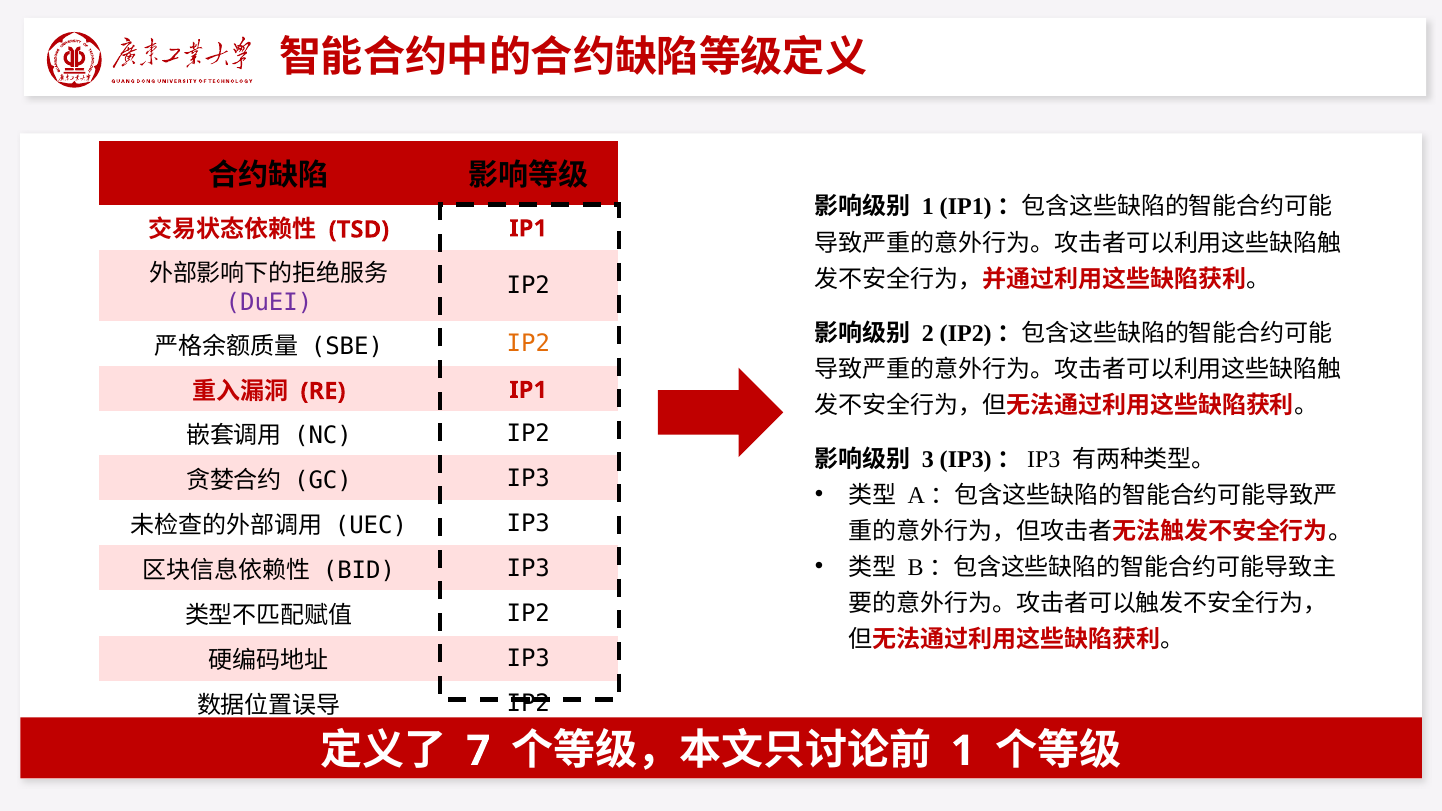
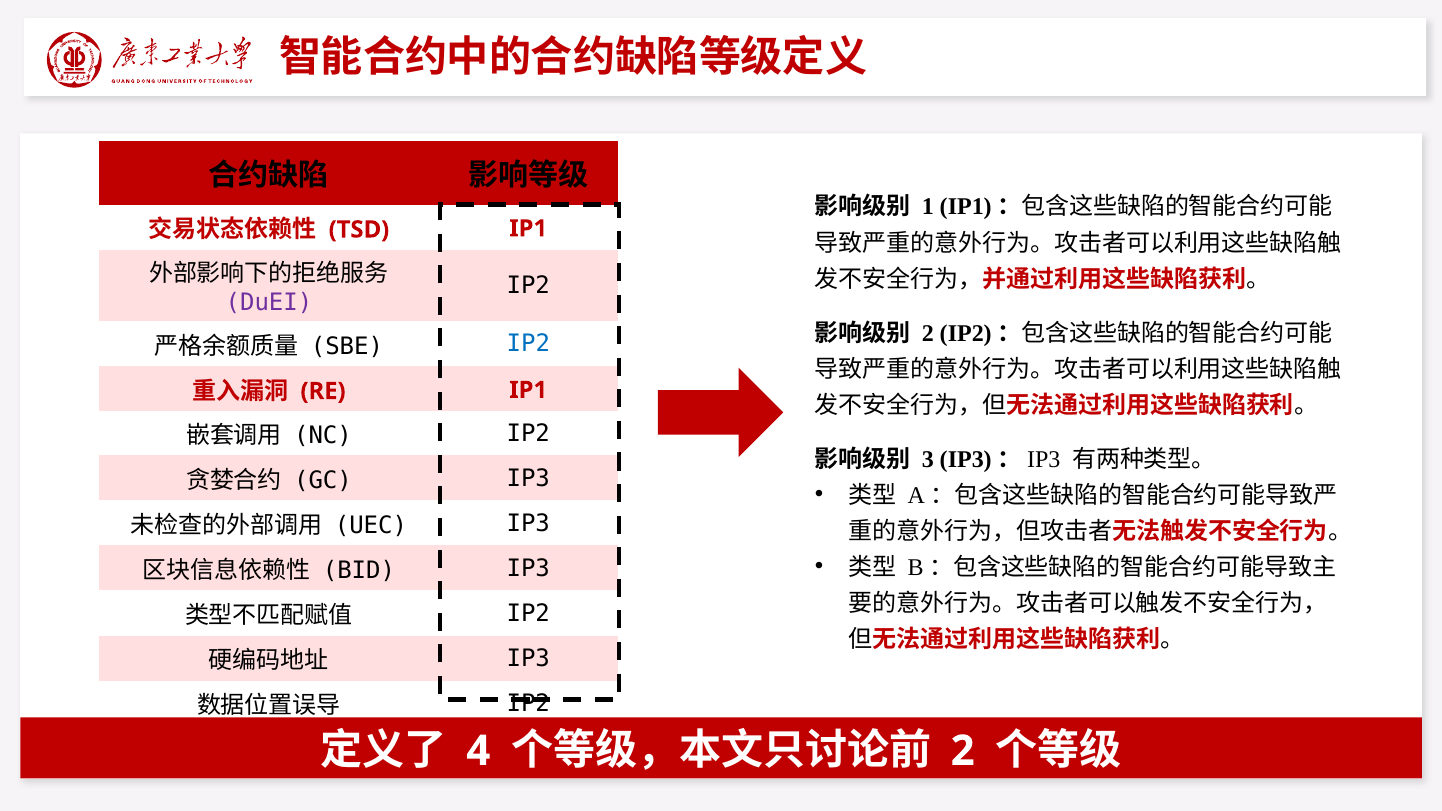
IP2 colour: orange -> blue (528, 344)
7: 7 -> 4 (478, 751)
1: 1 -> 2 (963, 751)
